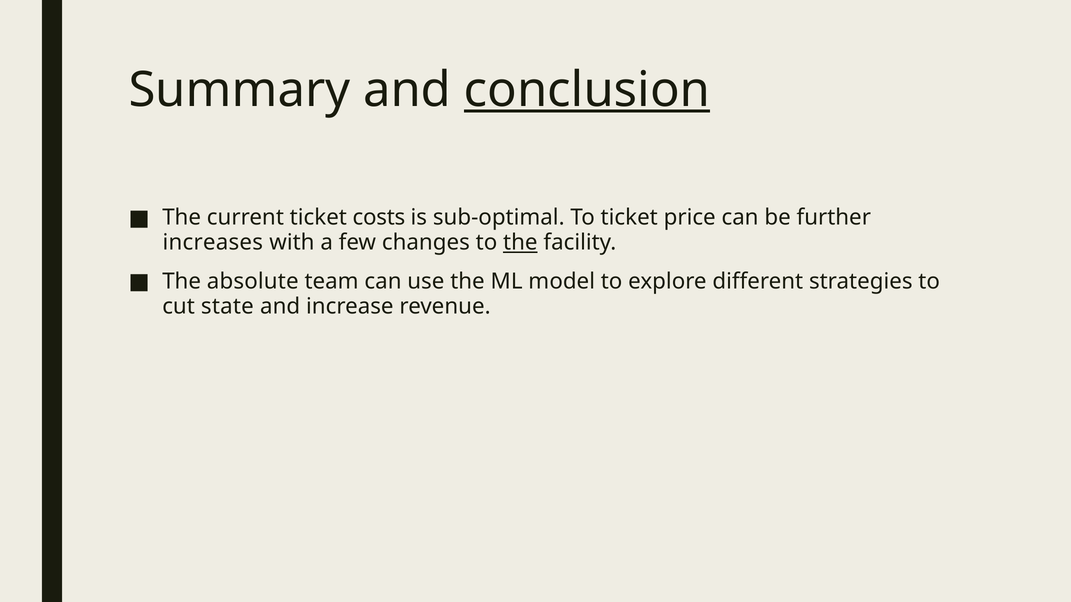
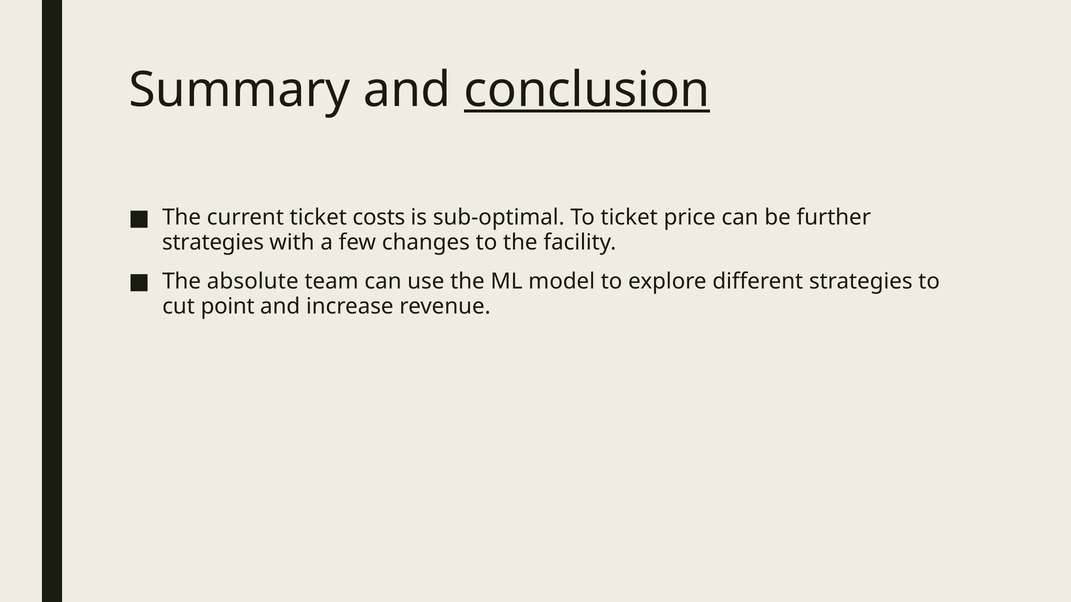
increases: increases -> strategies (213, 243)
the underline: present -> none (520, 243)
state: state -> point (228, 307)
